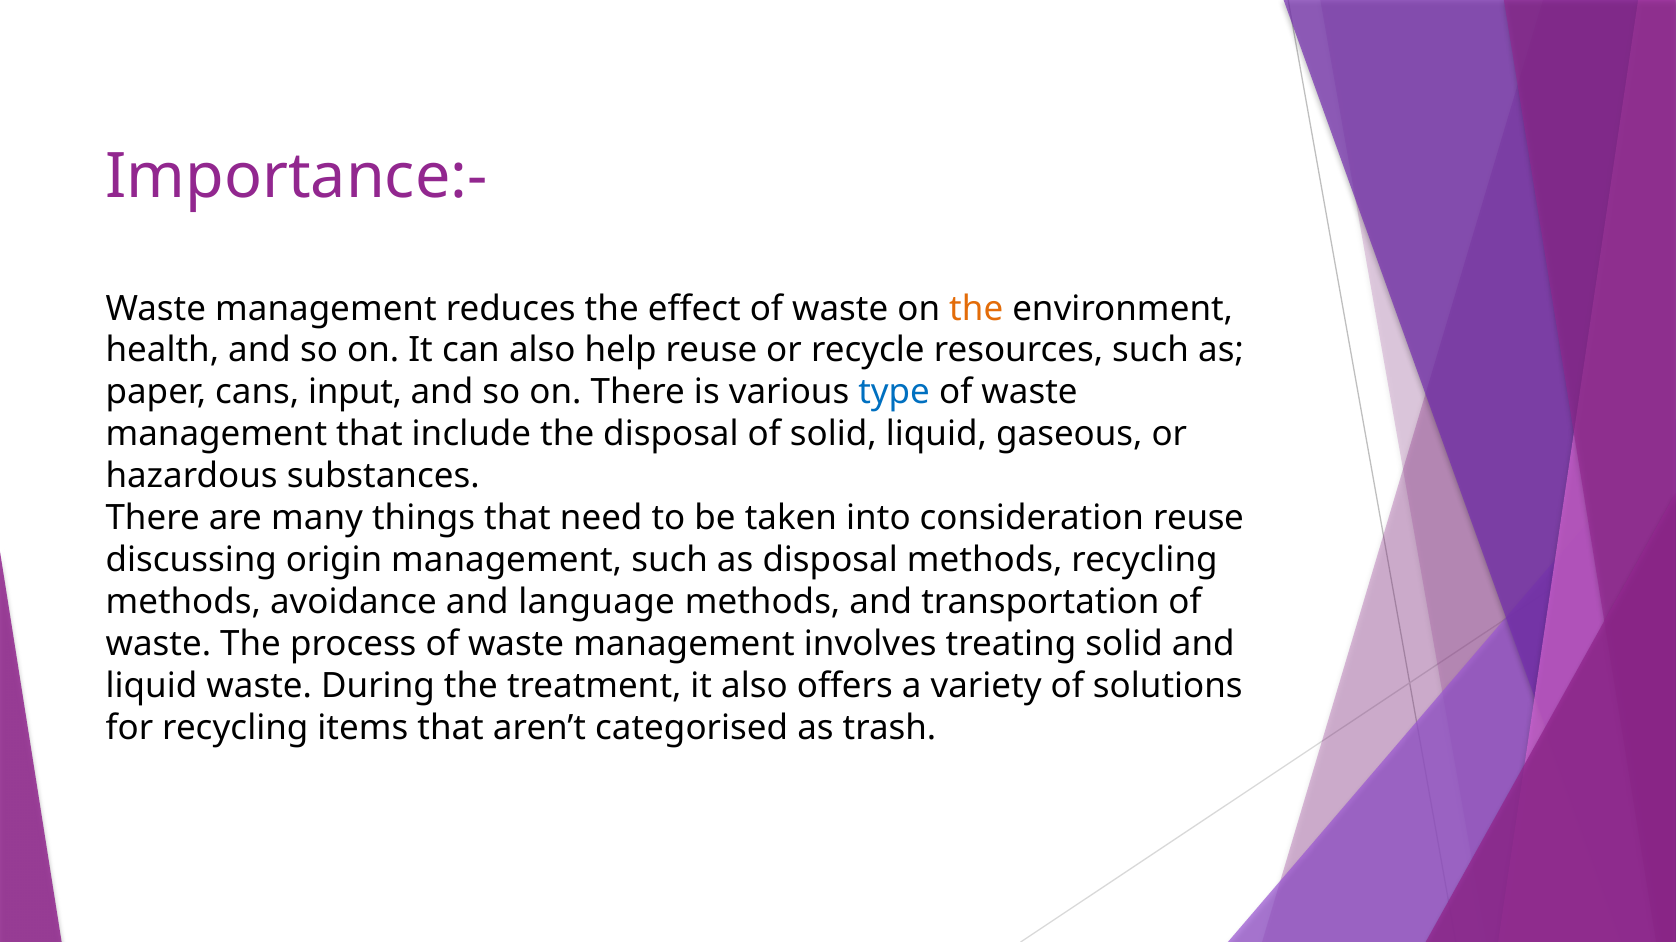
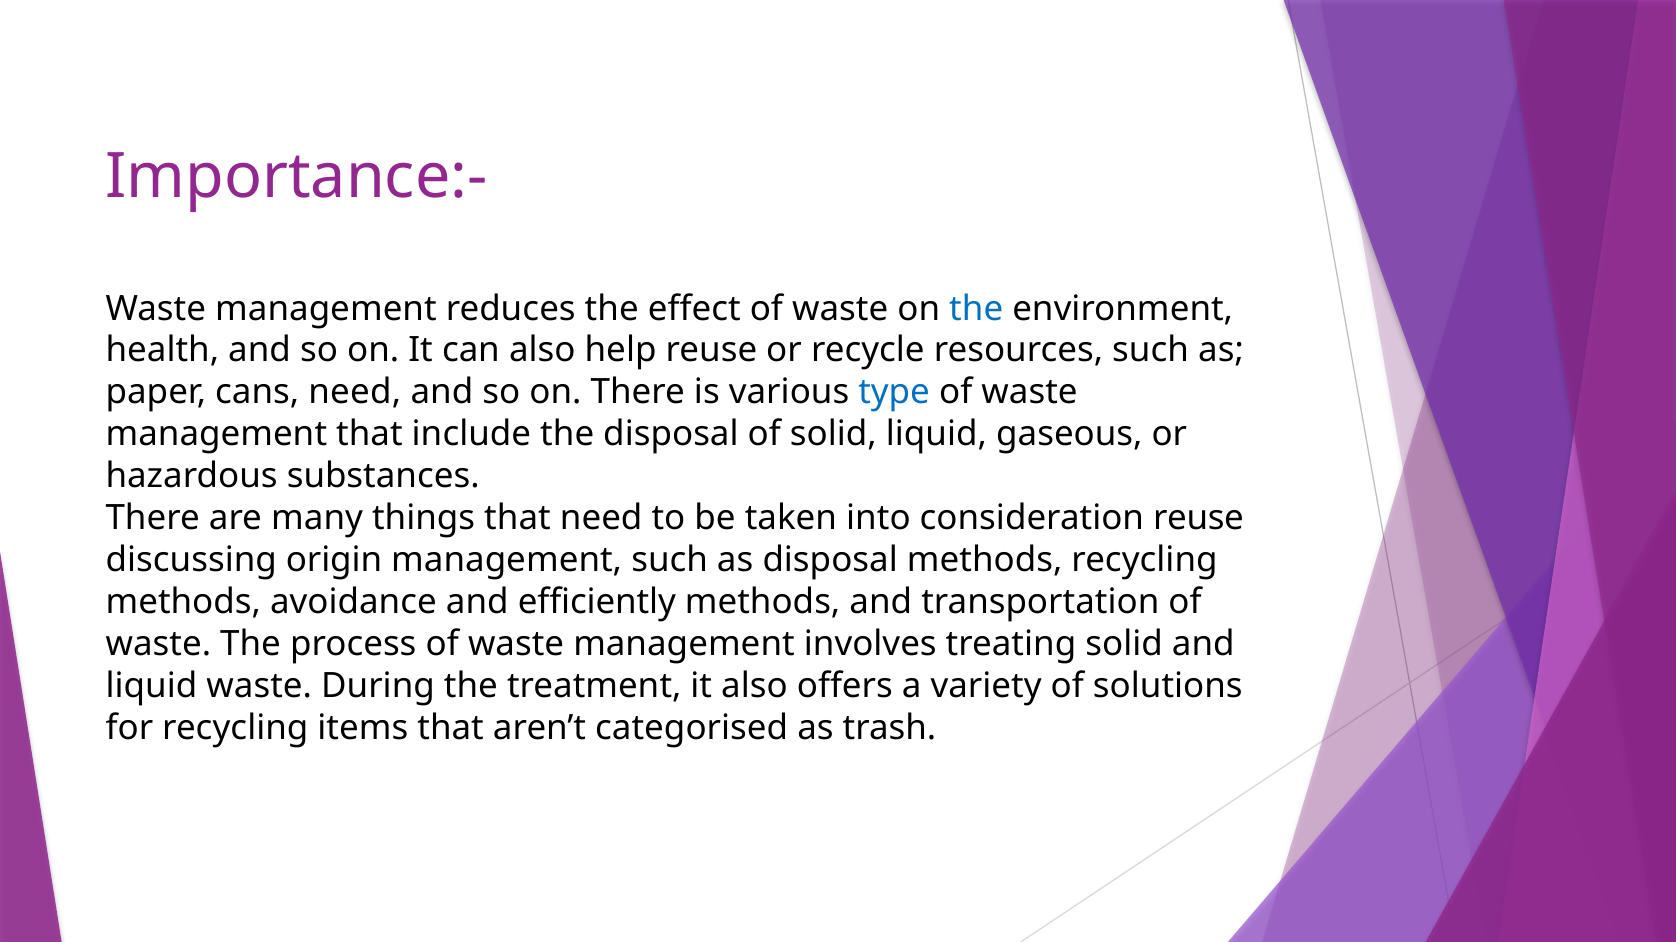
the colour: orange -> blue (976, 309)
cans input: input -> need (355, 393)
language: language -> efficiently (597, 603)
